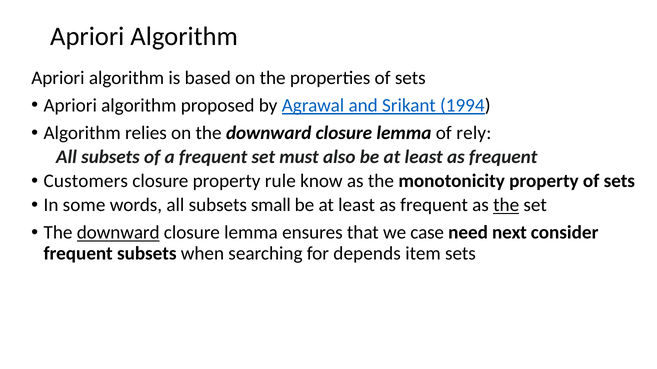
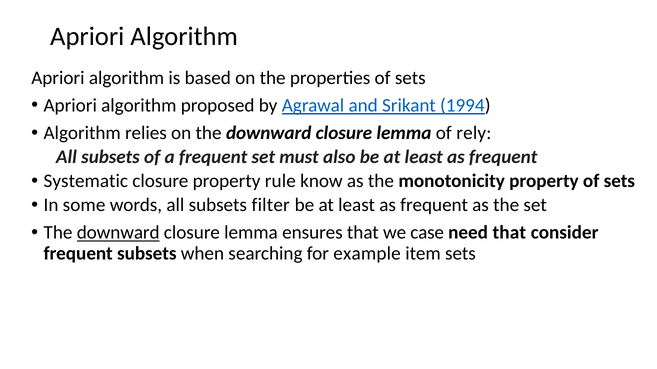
Customers: Customers -> Systematic (86, 181)
small: small -> filter (271, 205)
the underline: present -> none (506, 205)
need next: next -> that (509, 233)
depends: depends -> example (367, 254)
